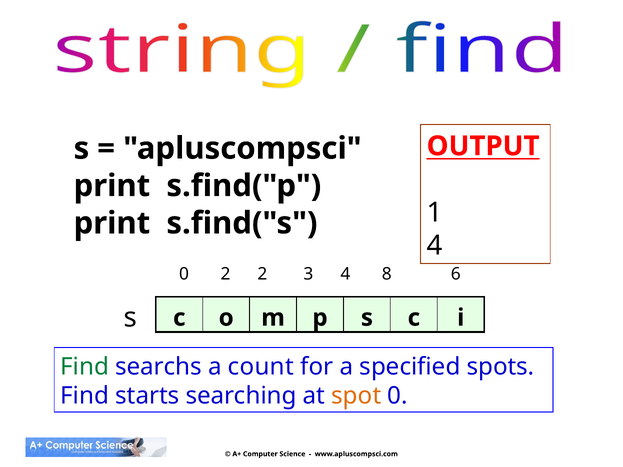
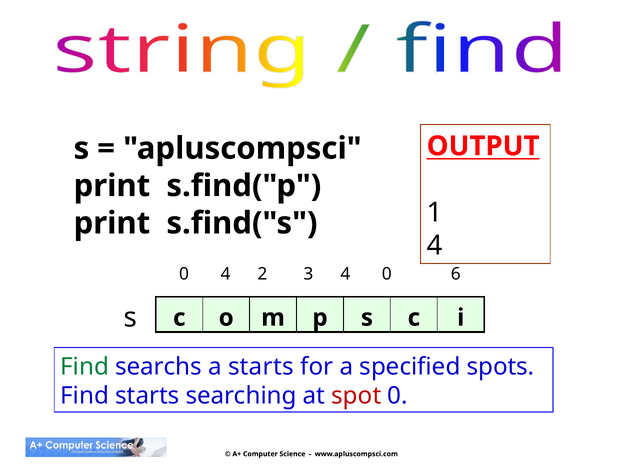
0 2: 2 -> 4 (225, 274)
4 8: 8 -> 0 (387, 274)
a count: count -> starts (261, 367)
spot colour: orange -> red (356, 396)
